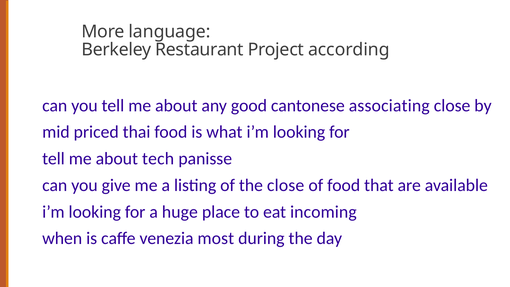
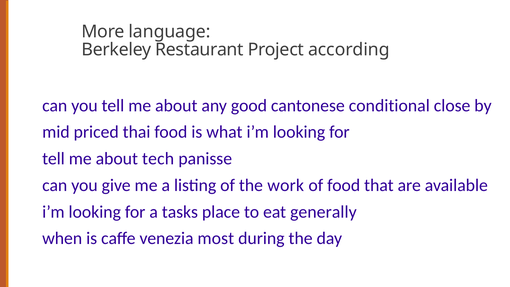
associating: associating -> conditional (389, 106)
the close: close -> work (286, 185)
huge: huge -> tasks (180, 212)
incoming: incoming -> generally (323, 212)
